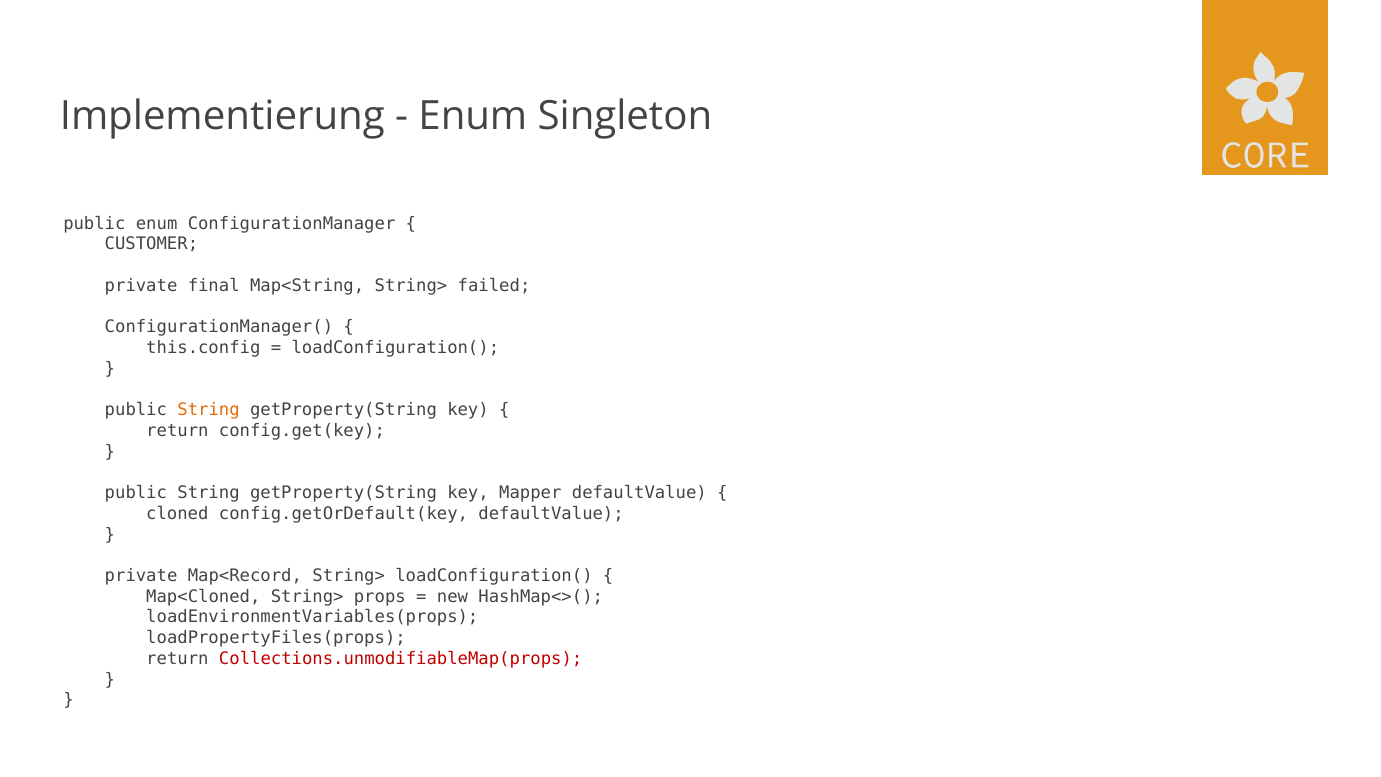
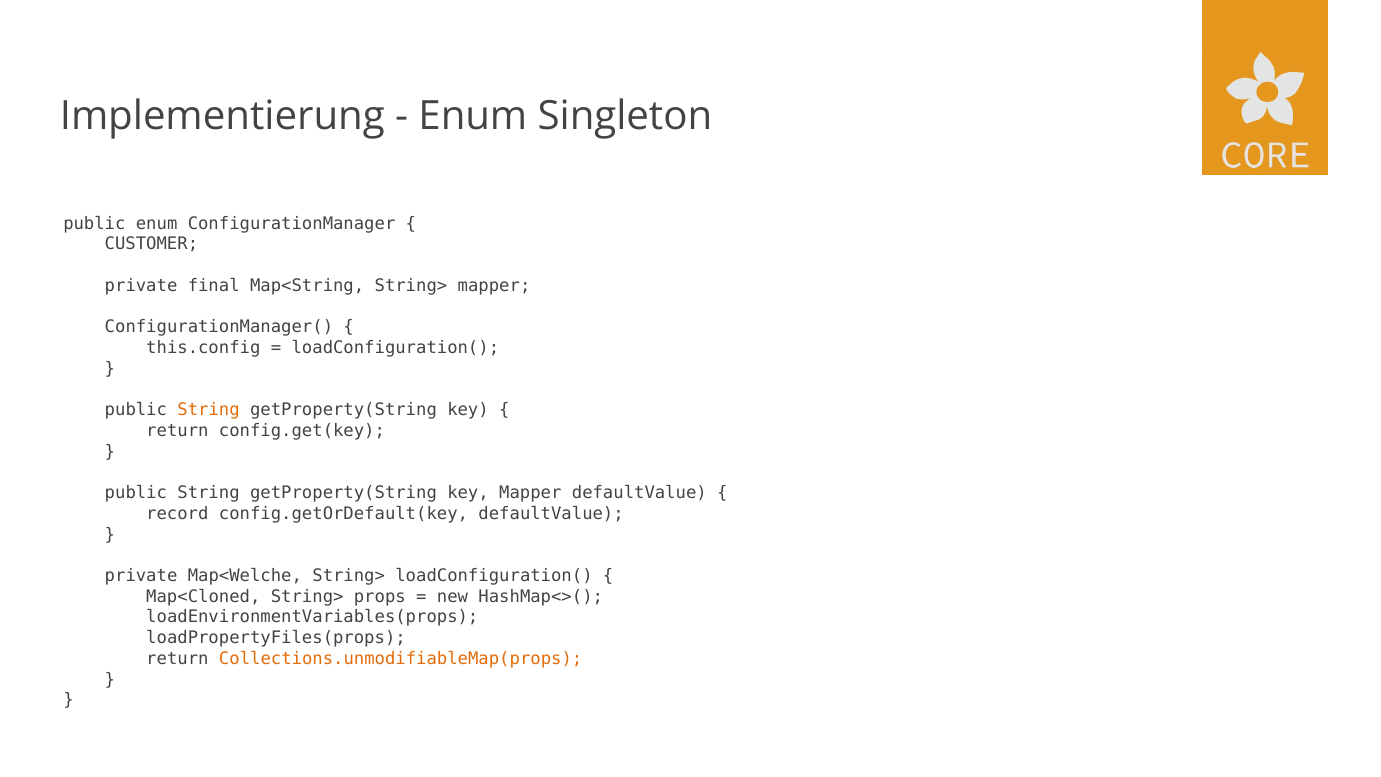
String> failed: failed -> mapper (494, 286)
cloned: cloned -> record (177, 514)
Map<Record: Map<Record -> Map<Welche (245, 576)
Collections.unmodifiableMap(props colour: red -> orange (401, 659)
